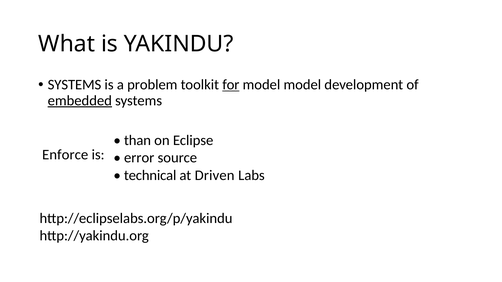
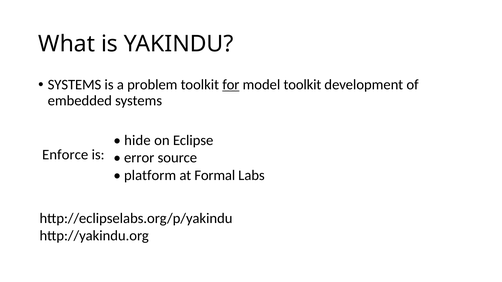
model model: model -> toolkit (302, 85)
embedded underline: present -> none (80, 101)
than: than -> hide (137, 140)
technical: technical -> platform (150, 176)
Driven: Driven -> Formal (215, 176)
